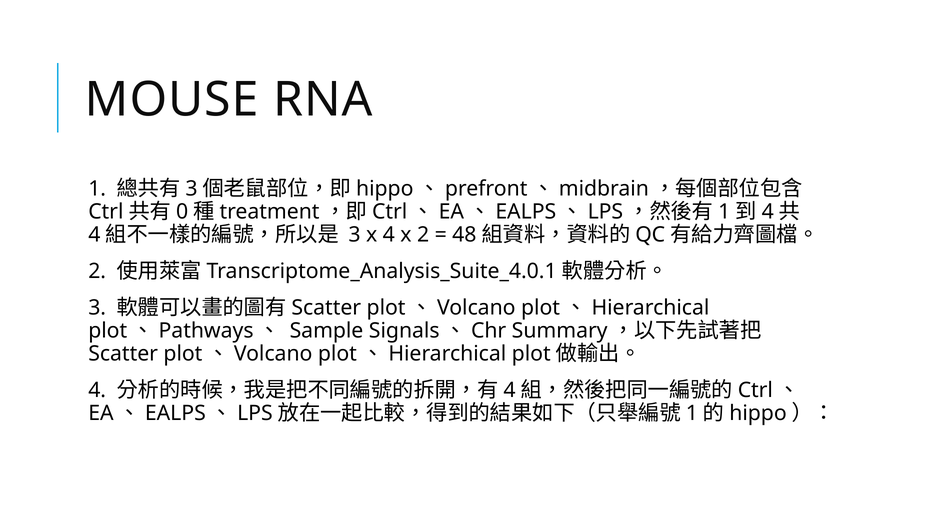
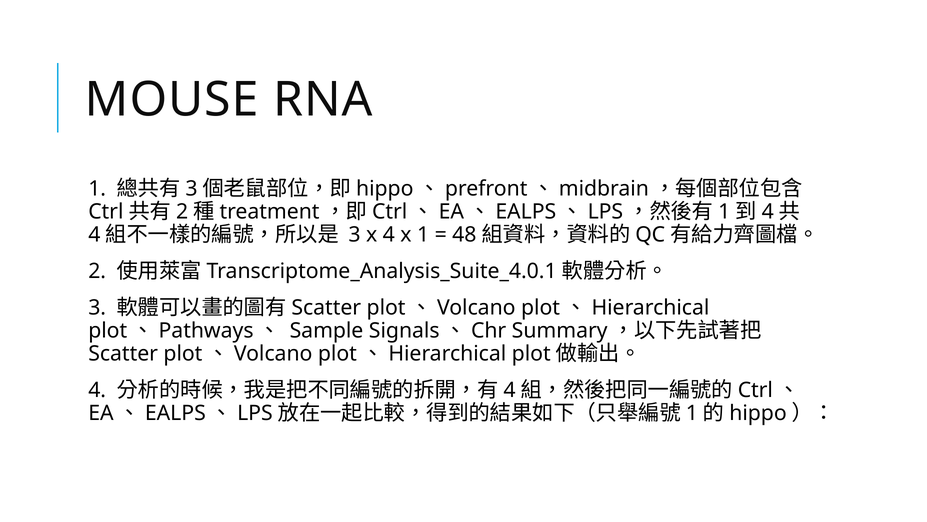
0: 0 -> 2 (182, 212)
x 2: 2 -> 1 (423, 234)
